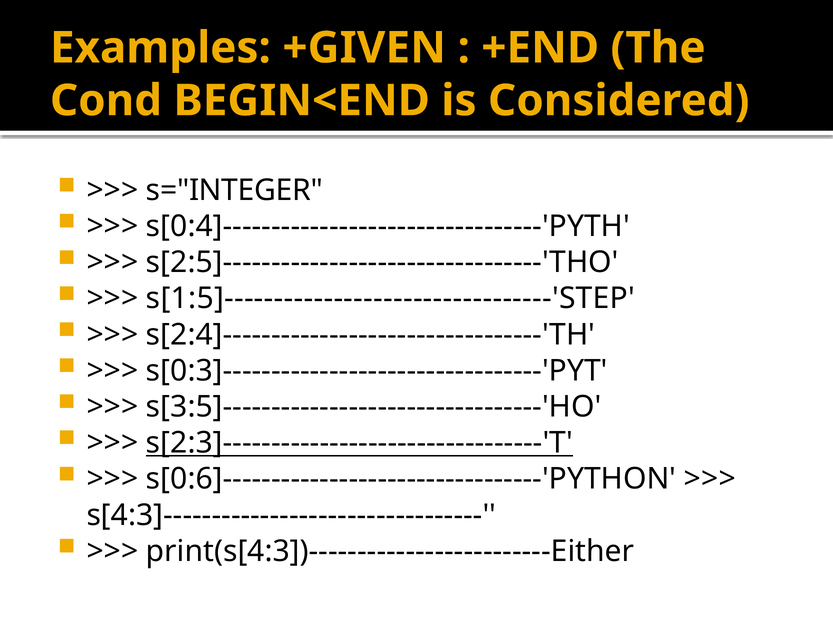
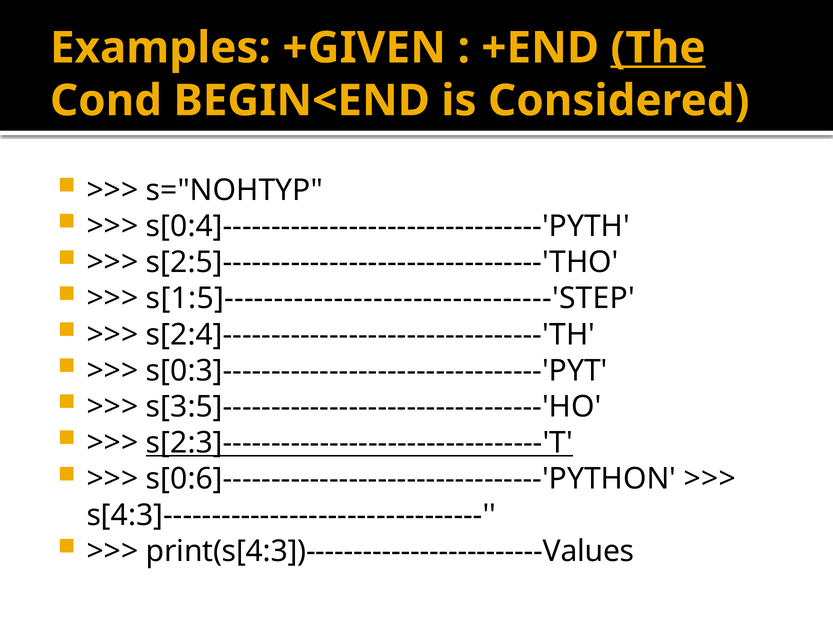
The underline: none -> present (658, 48)
s="INTEGER: s="INTEGER -> s="NOHTYP (234, 190)
print(s[4:3])-------------------------Either: print(s[4:3])-------------------------Either -> print(s[4:3])-------------------------Values (390, 551)
